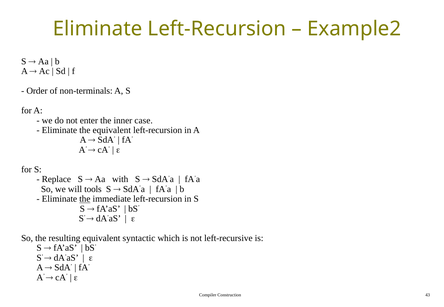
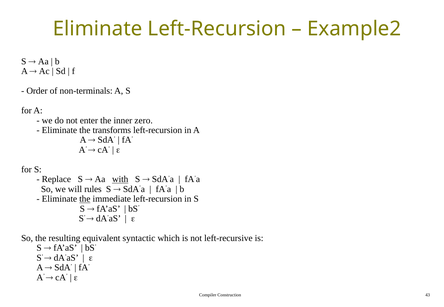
case: case -> zero (144, 121)
the equivalent: equivalent -> transforms (112, 130)
with underline: none -> present (120, 179)
tools: tools -> rules (93, 189)
